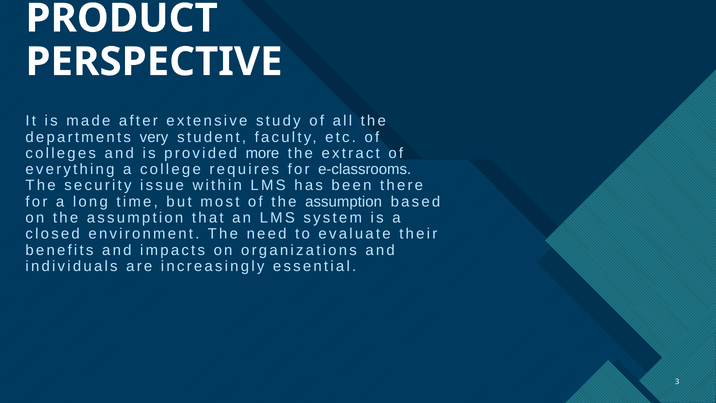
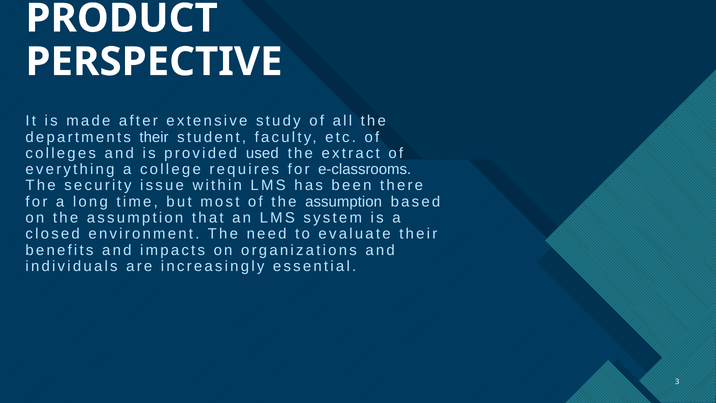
departments very: very -> their (154, 137)
more: more -> used (262, 153)
